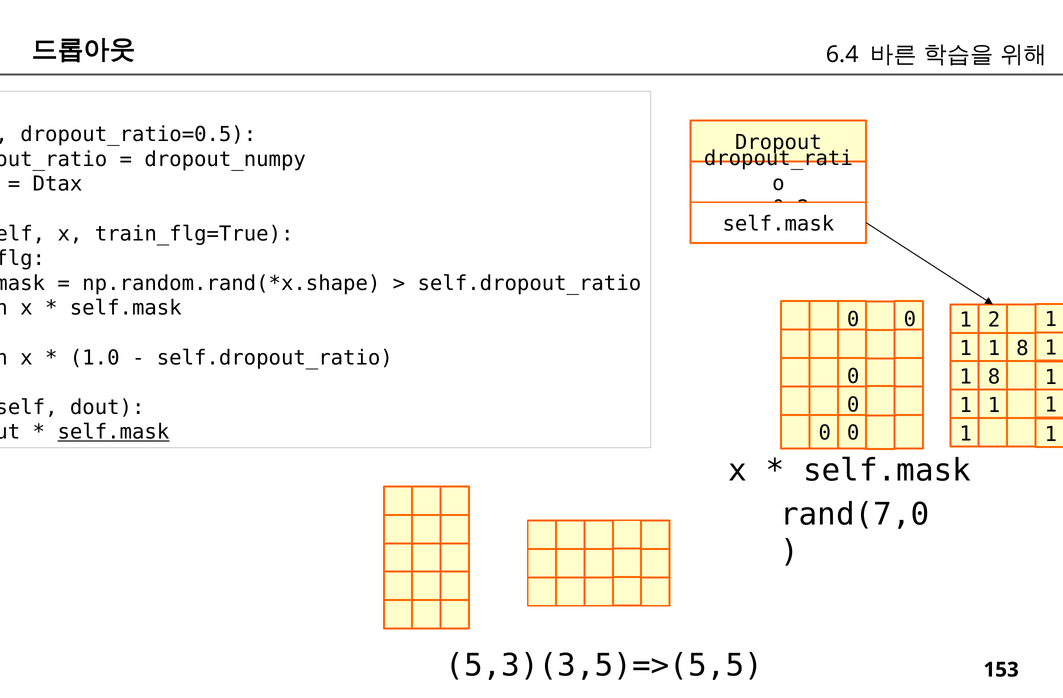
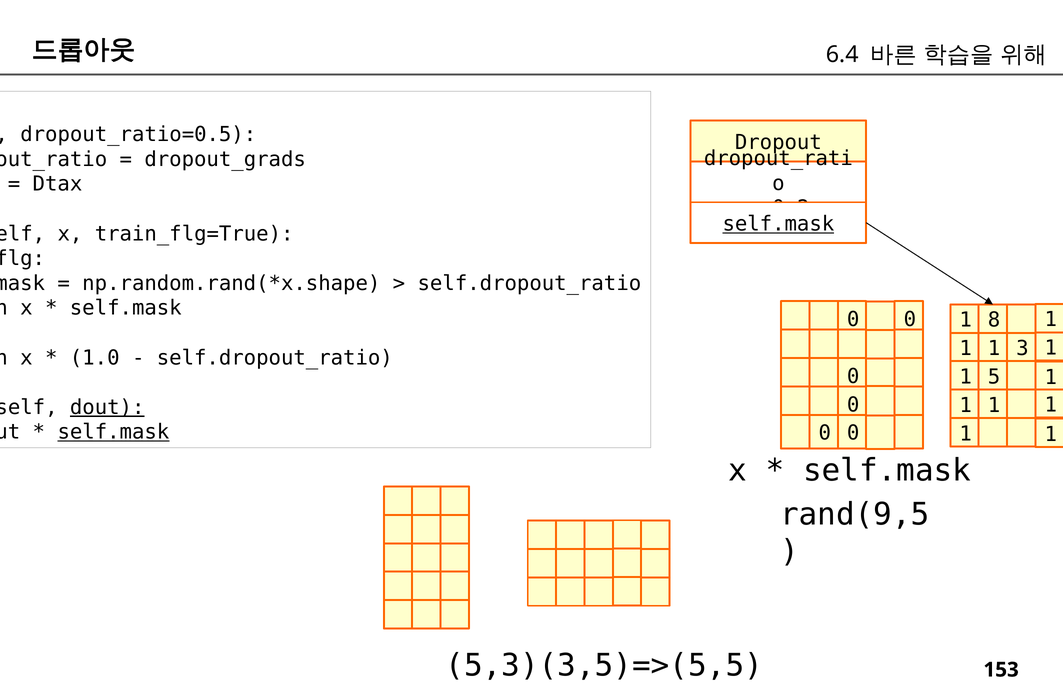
dropout_numpy: dropout_numpy -> dropout_grads (225, 159)
self.mask underline: none -> present (778, 224)
2: 2 -> 8 (994, 320)
1 1 8: 8 -> 3 (1022, 349)
8: 8 -> 5 (994, 377)
dout underline: none -> present (107, 407)
rand(7,0: rand(7,0 -> rand(9,5 (855, 515)
